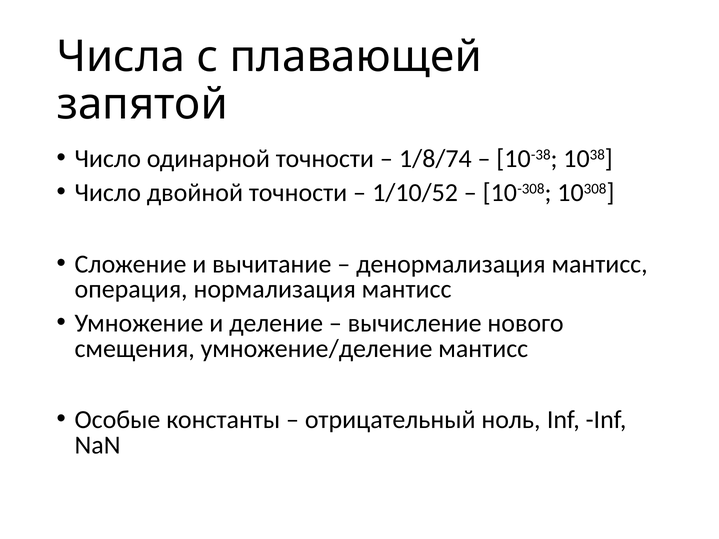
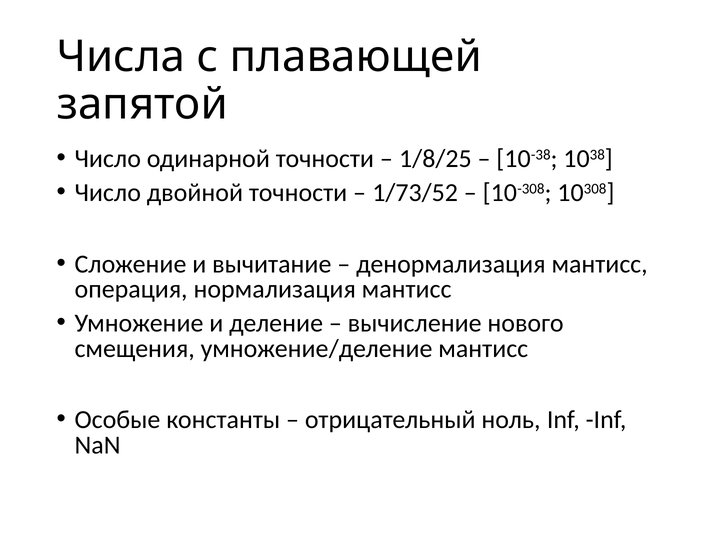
1/8/74: 1/8/74 -> 1/8/25 (435, 159)
1/10/52: 1/10/52 -> 1/73/52 (415, 193)
